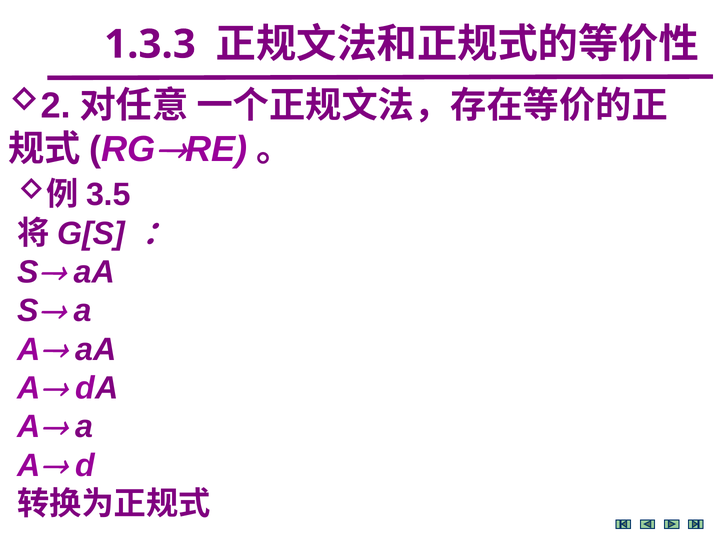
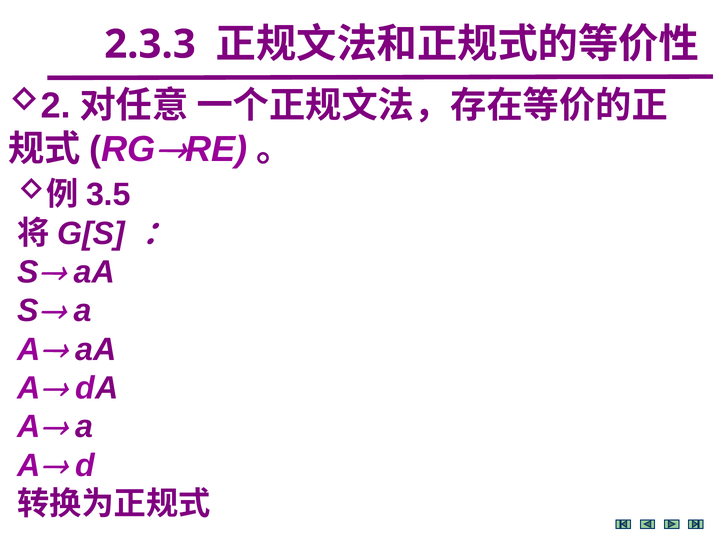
1.3.3: 1.3.3 -> 2.3.3 (150, 44)
